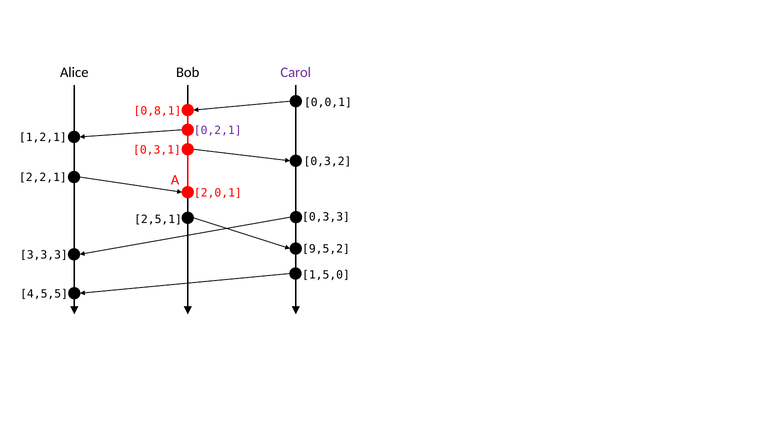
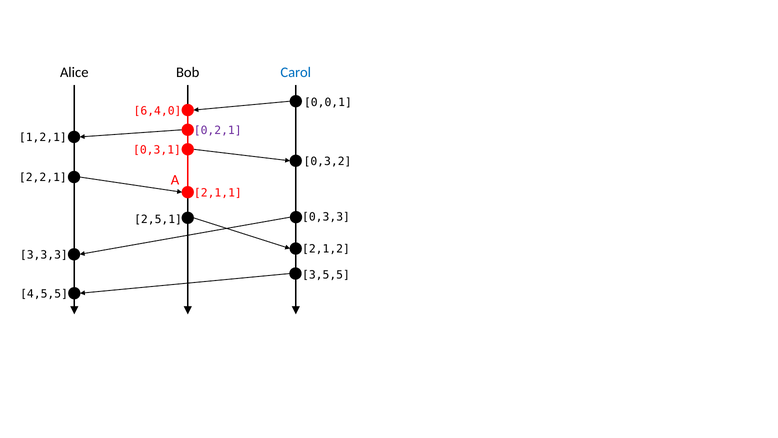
Carol colour: purple -> blue (296, 73)
0,8,1: 0,8,1 -> 6,4,0 (158, 111)
2,0,1: 2,0,1 -> 2,1,1 (218, 193)
9,5,2: 9,5,2 -> 2,1,2 (326, 249)
1,5,0: 1,5,0 -> 3,5,5 (326, 275)
